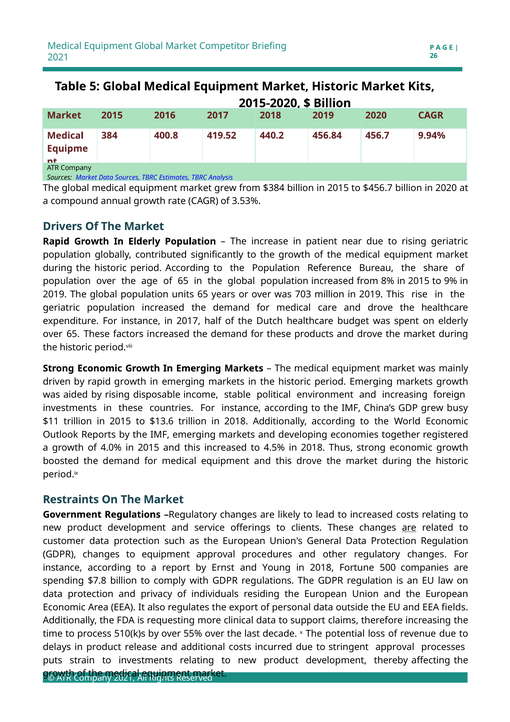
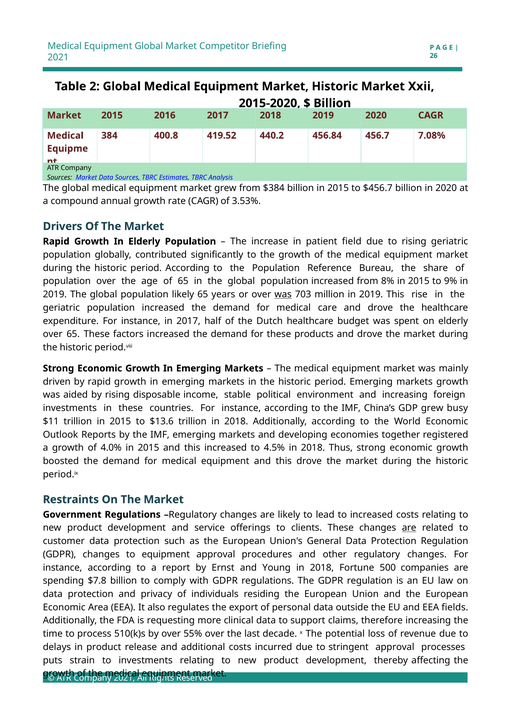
5: 5 -> 2 (95, 86)
Kits: Kits -> Xxii (421, 86)
9.94%: 9.94% -> 7.08% (432, 135)
near: near -> field (352, 241)
population units: units -> likely (183, 294)
was underline: none -> present (283, 294)
